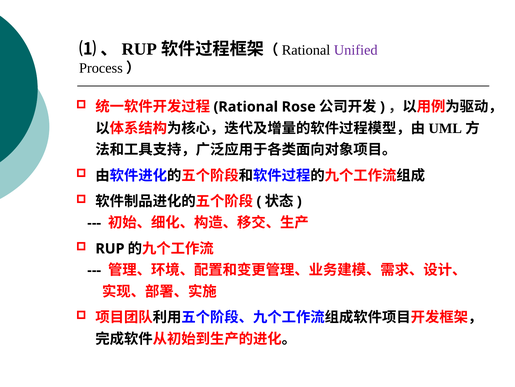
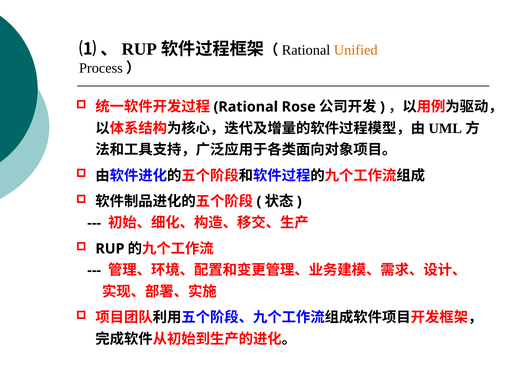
Unified colour: purple -> orange (356, 50)
